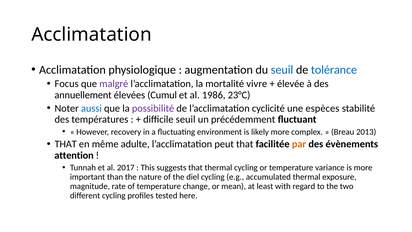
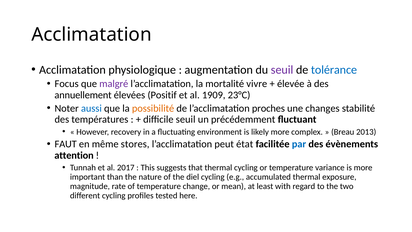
seuil colour: blue -> purple (282, 70)
Cumul: Cumul -> Positif (162, 95)
1986: 1986 -> 1909 (214, 95)
possibilité colour: purple -> orange (153, 108)
cyclicité: cyclicité -> proches (268, 108)
espèces: espèces -> changes (322, 108)
THAT: THAT -> FAUT (66, 144)
adulte: adulte -> stores (135, 144)
peut that: that -> état (245, 144)
par colour: orange -> blue (299, 144)
